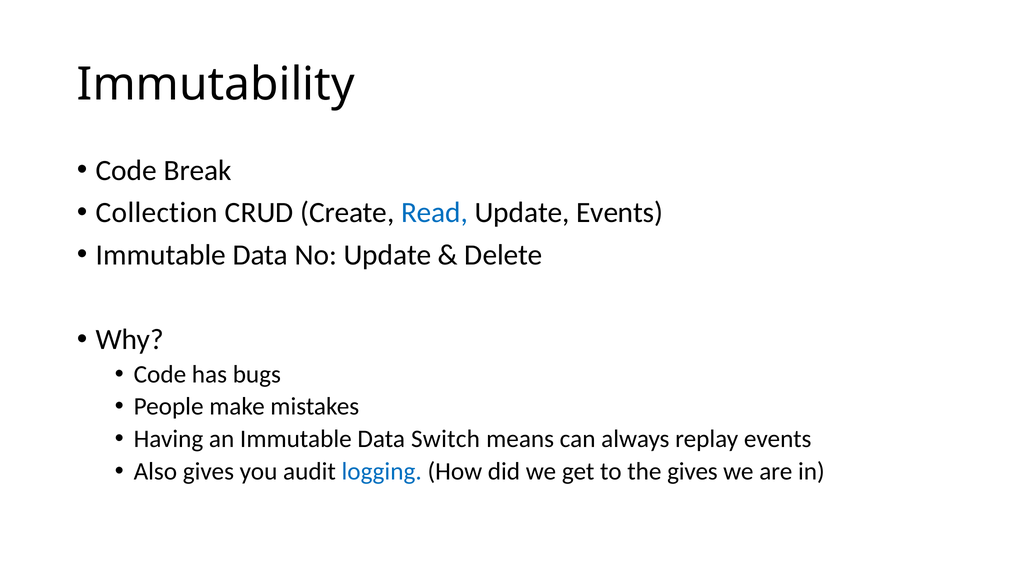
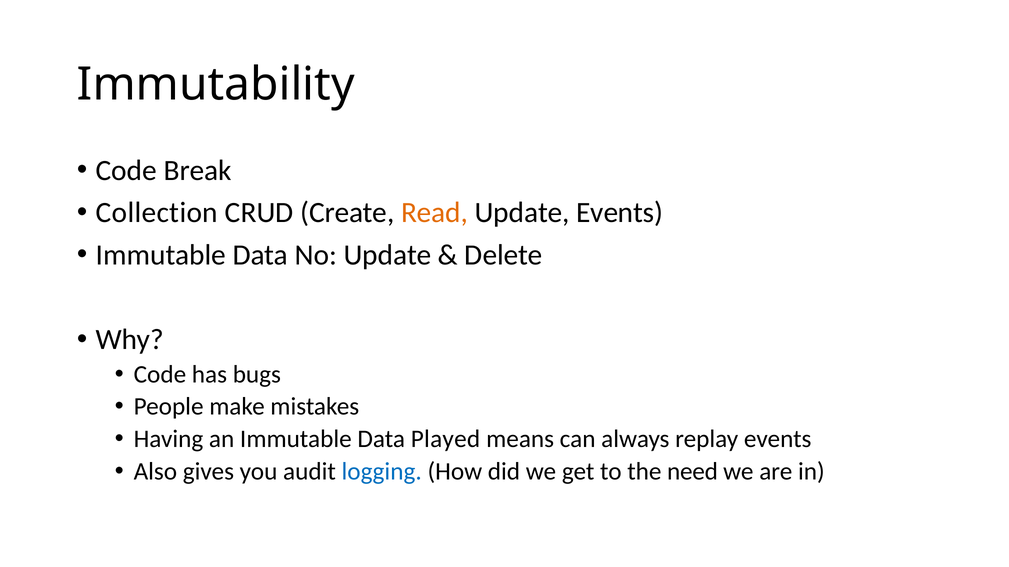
Read colour: blue -> orange (435, 213)
Switch: Switch -> Played (446, 440)
the gives: gives -> need (692, 472)
